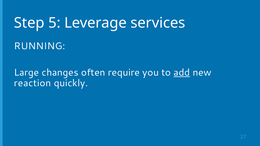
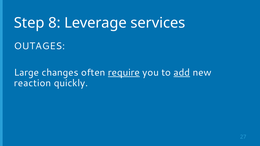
5: 5 -> 8 (54, 23)
RUNNING: RUNNING -> OUTAGES (39, 46)
require underline: none -> present (124, 73)
